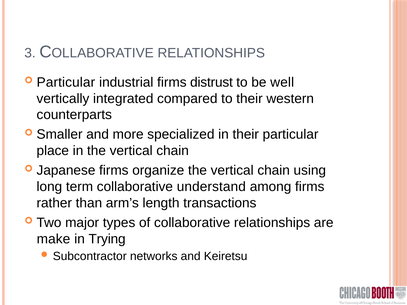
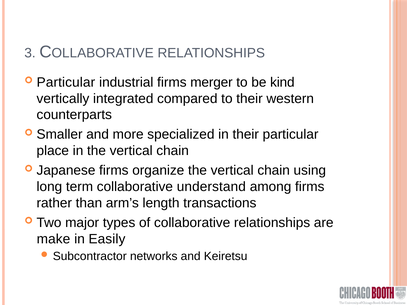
distrust: distrust -> merger (211, 82)
well: well -> kind (282, 82)
Trying: Trying -> Easily (107, 239)
